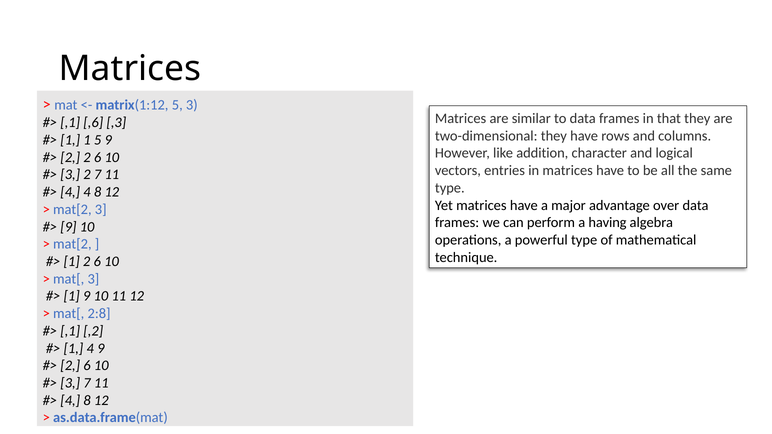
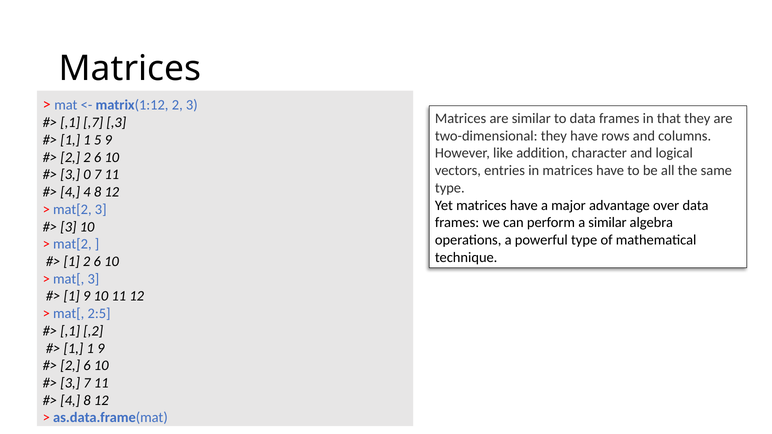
matrix(1:12 5: 5 -> 2 (177, 105)
,6: ,6 -> ,7 (93, 123)
3 2: 2 -> 0 (87, 175)
a having: having -> similar (607, 223)
9: 9 -> 3 (68, 227)
2:8: 2:8 -> 2:5 (99, 314)
4: 4 -> 1 (90, 348)
